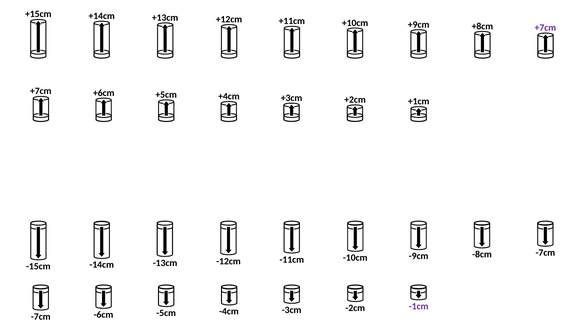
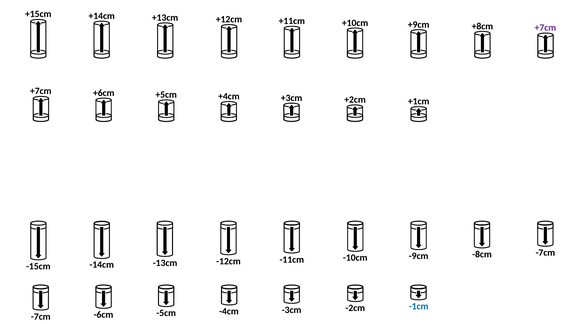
-1cm colour: purple -> blue (419, 307)
